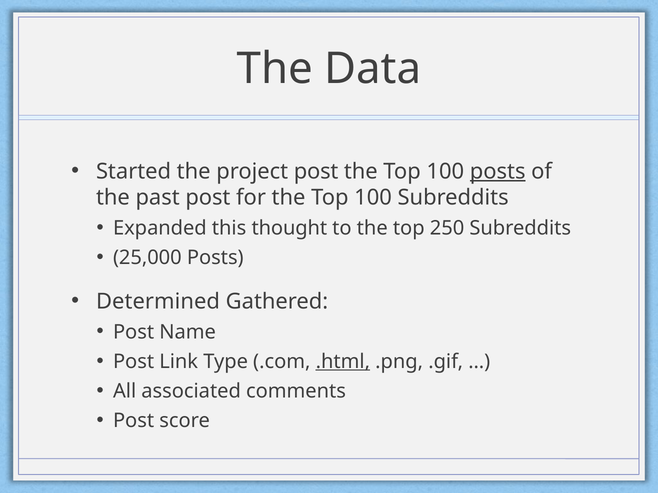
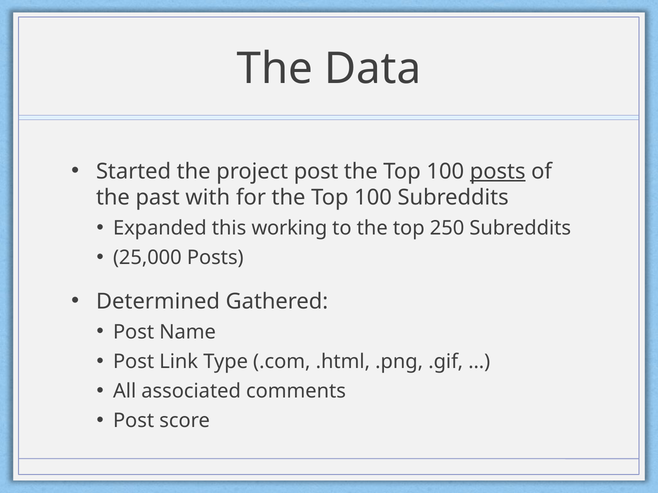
past post: post -> with (208, 198)
thought: thought -> working (289, 228)
.html underline: present -> none (343, 362)
